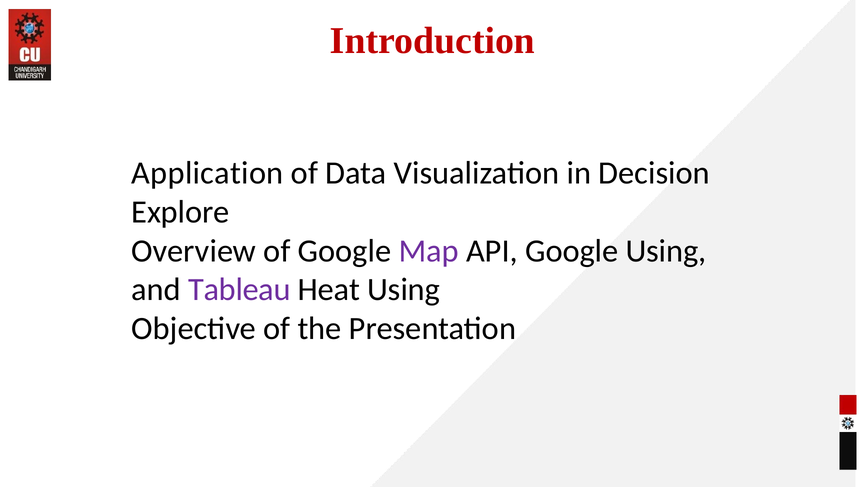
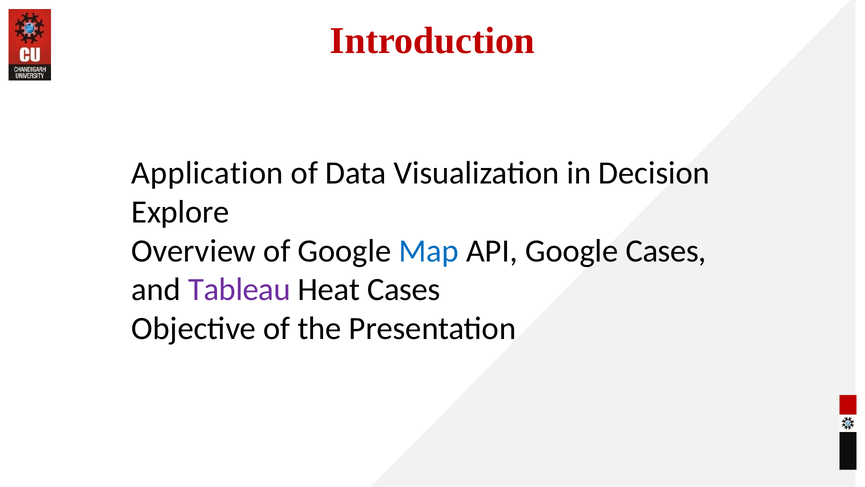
Map colour: purple -> blue (429, 251)
Google Using: Using -> Cases (666, 251)
Heat Using: Using -> Cases (404, 290)
